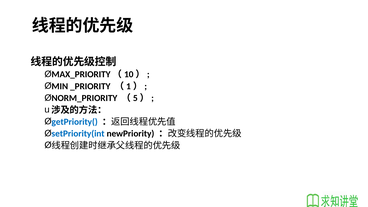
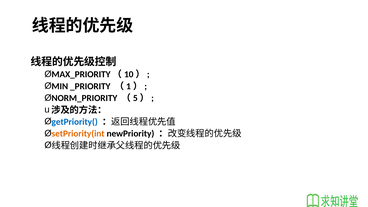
setPriority(int colour: blue -> orange (78, 134)
